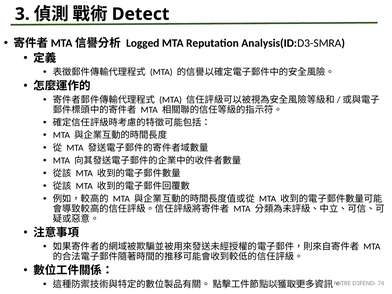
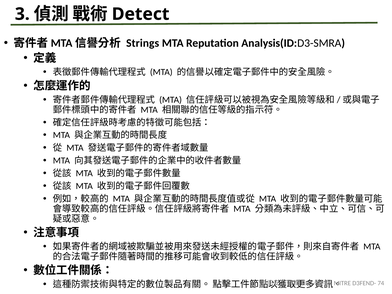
Logged: Logged -> Strings (143, 43)
